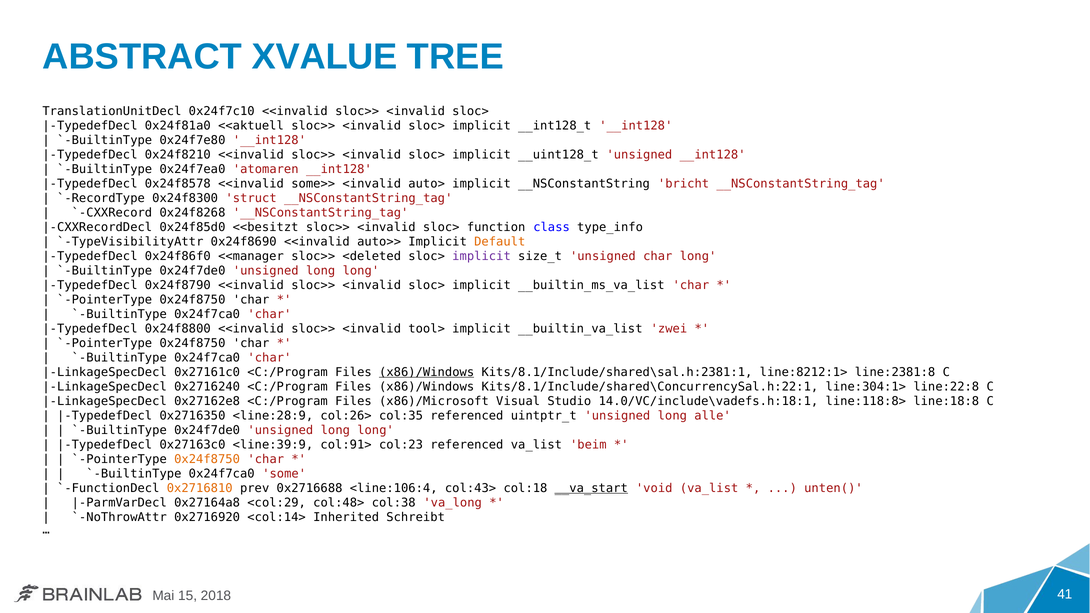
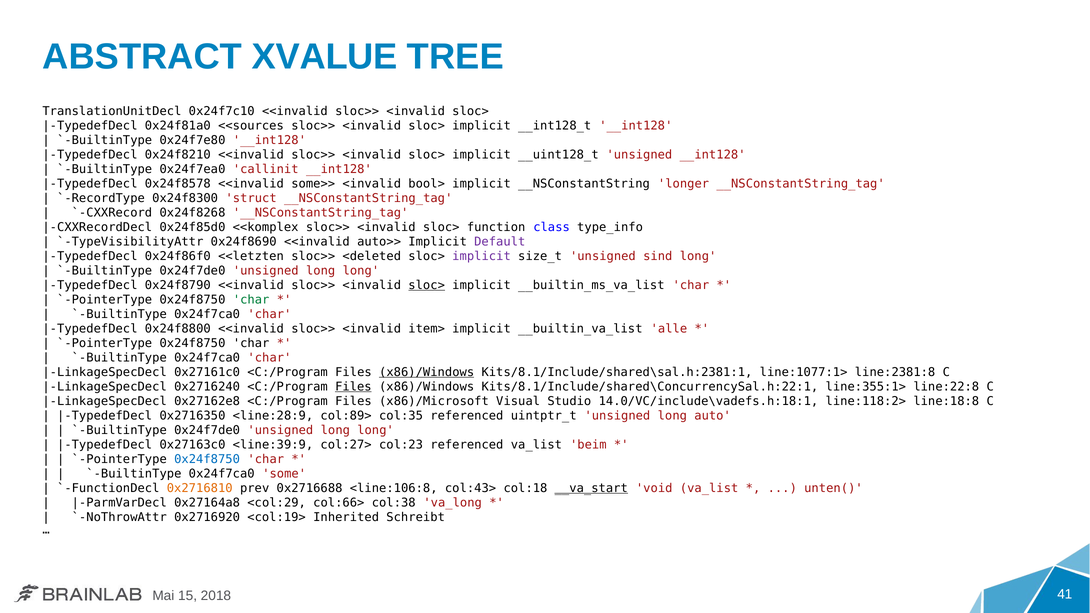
<<aktuell: <<aktuell -> <<sources (251, 126)
atomaren: atomaren -> callinit (266, 169)
auto>: auto> -> bool> (427, 184)
bricht: bricht -> longer (684, 184)
<<besitzt: <<besitzt -> <<komplex (266, 227)
Default colour: orange -> purple (500, 242)
<<manager: <<manager -> <<letzten (251, 256)
unsigned char: char -> sind (658, 256)
sloc> underline: none -> present (427, 285)
char colour: black -> green (251, 300)
tool>: tool> -> item> (427, 329)
zwei: zwei -> alle (669, 329)
line:8212:1>: line:8212:1> -> line:1077:1> (804, 372)
Files underline: none -> present (353, 387)
line:304:1>: line:304:1> -> line:355:1> (866, 387)
line:118:8>: line:118:8> -> line:118:2> (866, 401)
col:26>: col:26> -> col:89> (346, 416)
alle: alle -> auto (713, 416)
col:91>: col:91> -> col:27> (346, 445)
0x24f8750 colour: orange -> blue (207, 459)
<line:106:4: <line:106:4 -> <line:106:8 (394, 488)
col:48>: col:48> -> col:66> (339, 503)
<col:14>: <col:14> -> <col:19> (277, 517)
